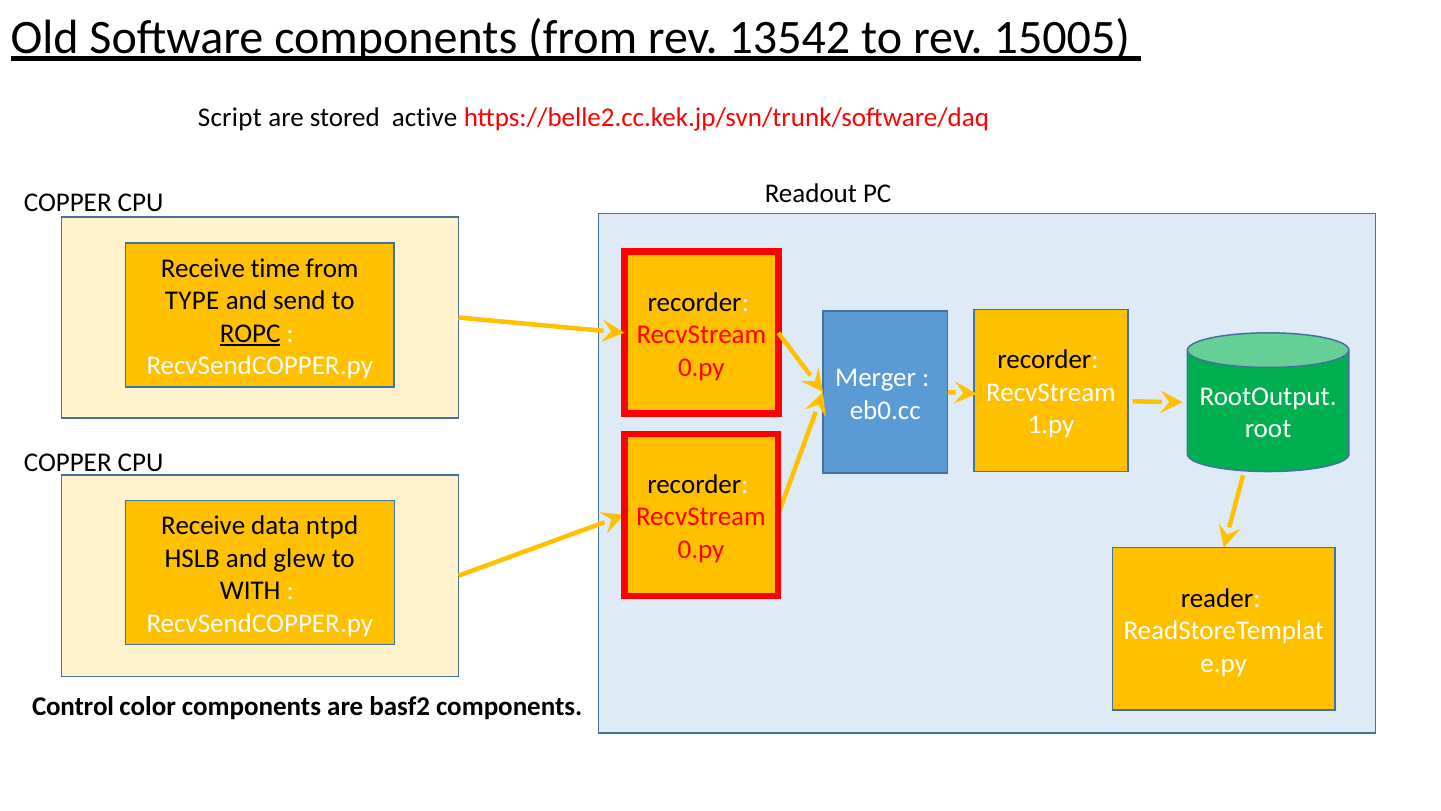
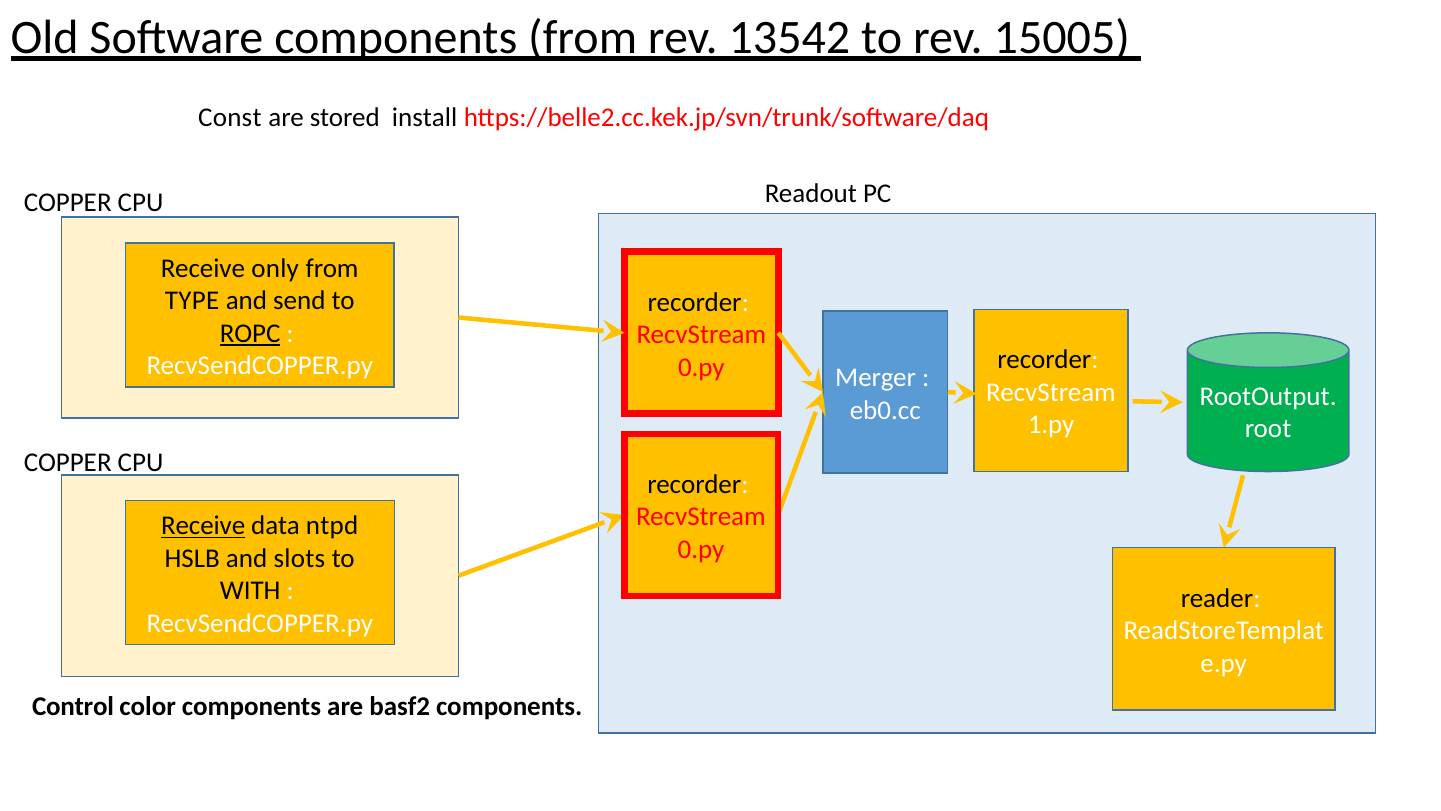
Script: Script -> Const (230, 117)
active: active -> install (425, 117)
time: time -> only (275, 268)
Receive underline: none -> present (203, 526)
glew: glew -> slots (299, 558)
